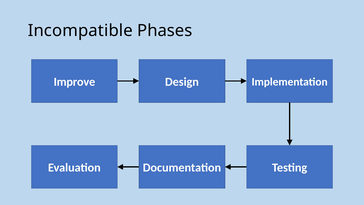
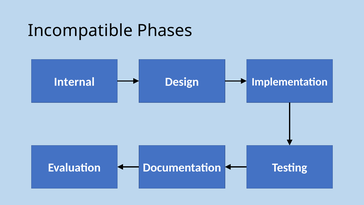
Improve: Improve -> Internal (74, 82)
